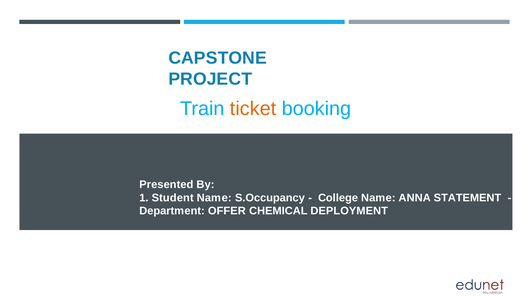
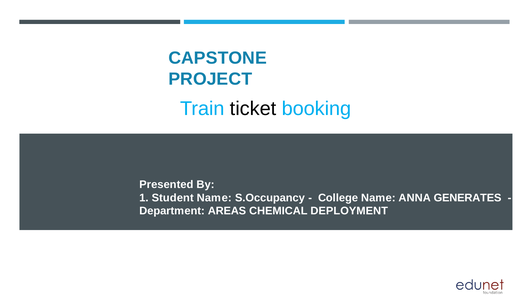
ticket colour: orange -> black (253, 109)
STATEMENT: STATEMENT -> GENERATES (468, 198)
OFFER: OFFER -> AREAS (227, 211)
